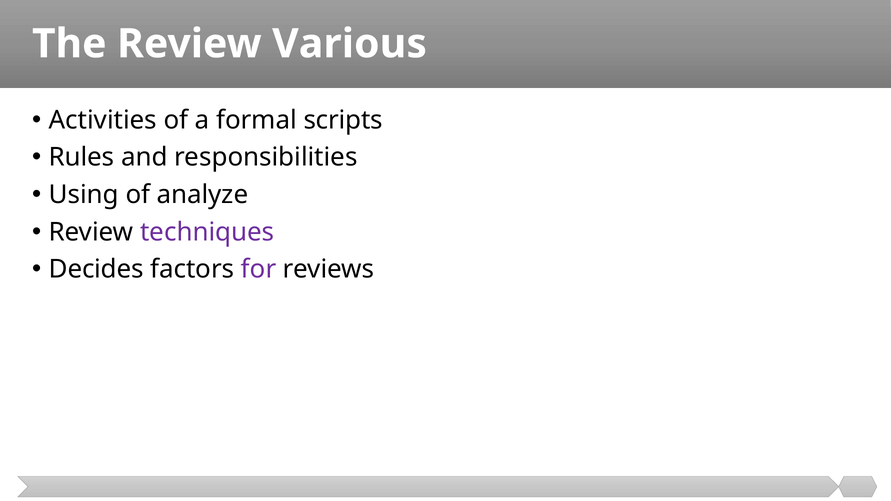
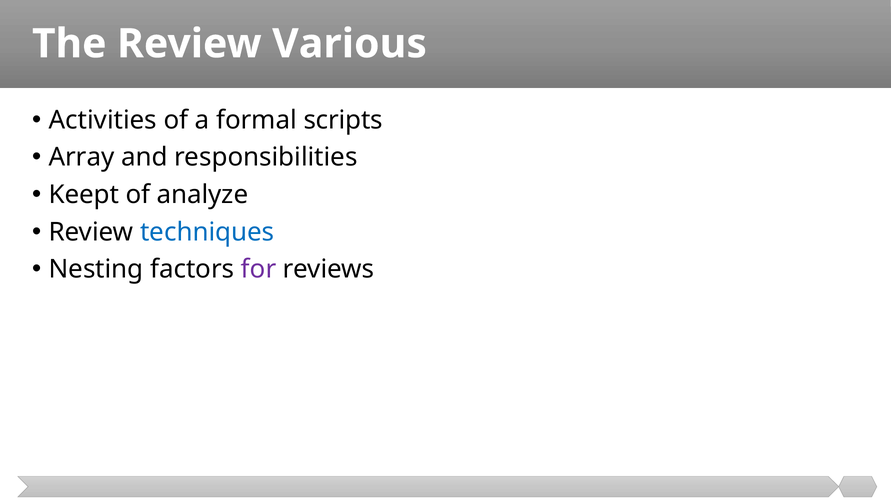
Rules: Rules -> Array (82, 157)
Using: Using -> Keept (84, 195)
techniques colour: purple -> blue (207, 232)
Decides: Decides -> Nesting (96, 269)
